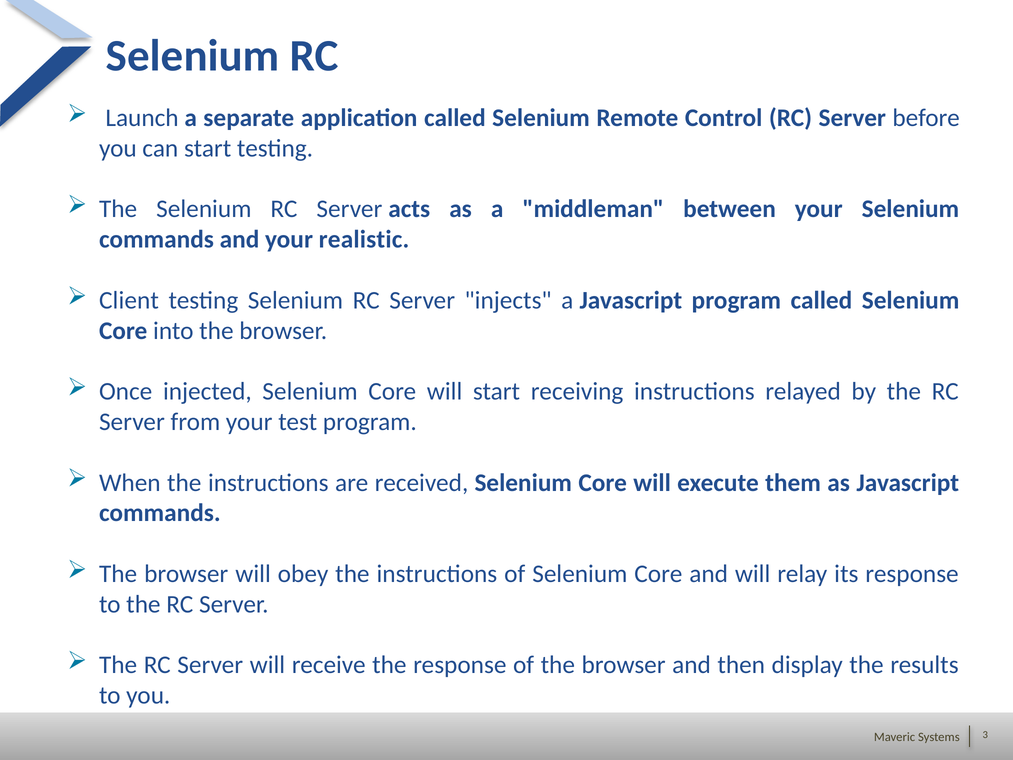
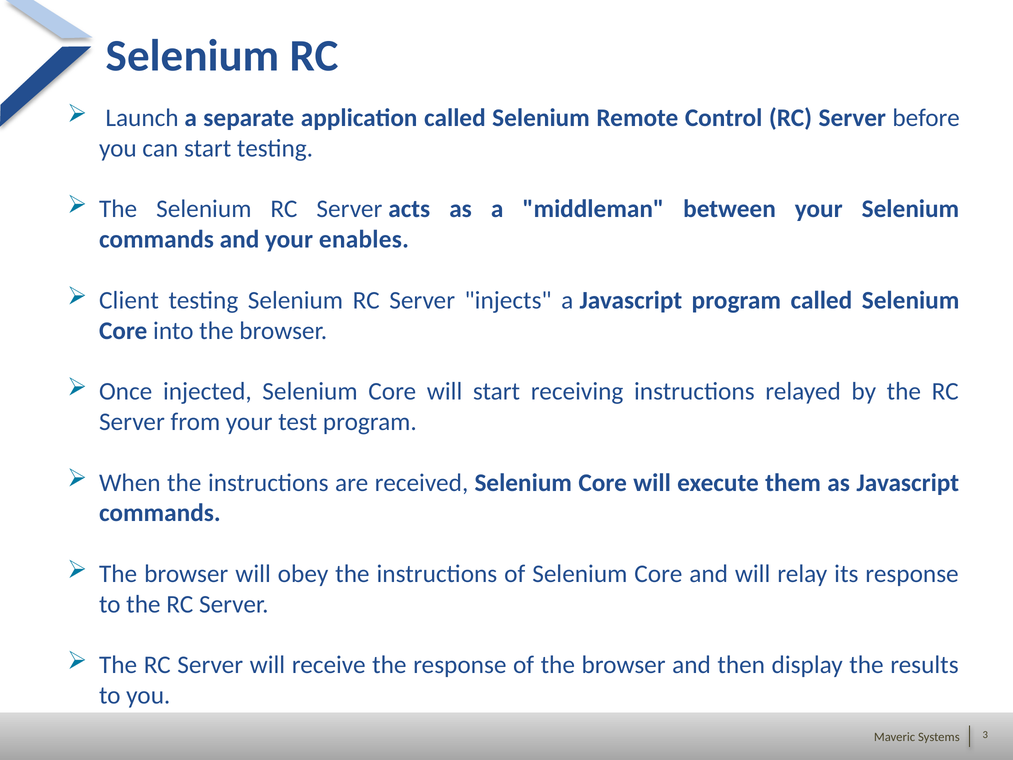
realistic: realistic -> enables (364, 239)
